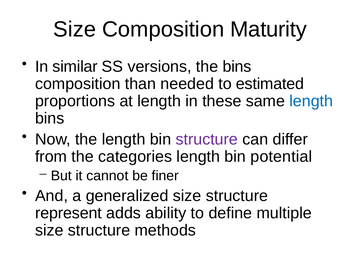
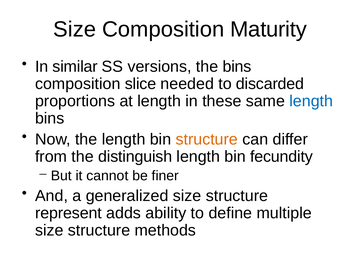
than: than -> slice (141, 84)
estimated: estimated -> discarded (270, 84)
structure colour: purple -> orange (207, 139)
categories: categories -> distinguish (135, 157)
potential: potential -> fecundity (281, 157)
